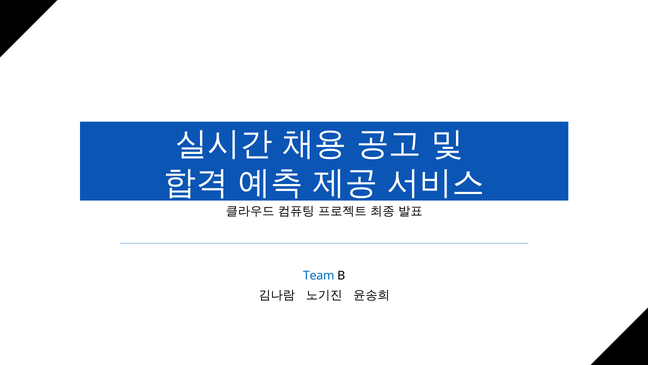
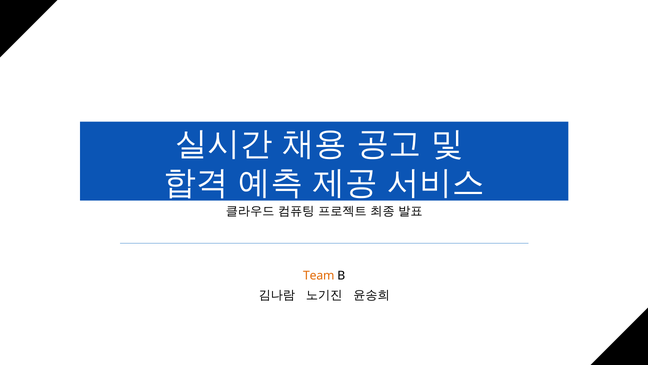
Team colour: blue -> orange (319, 275)
